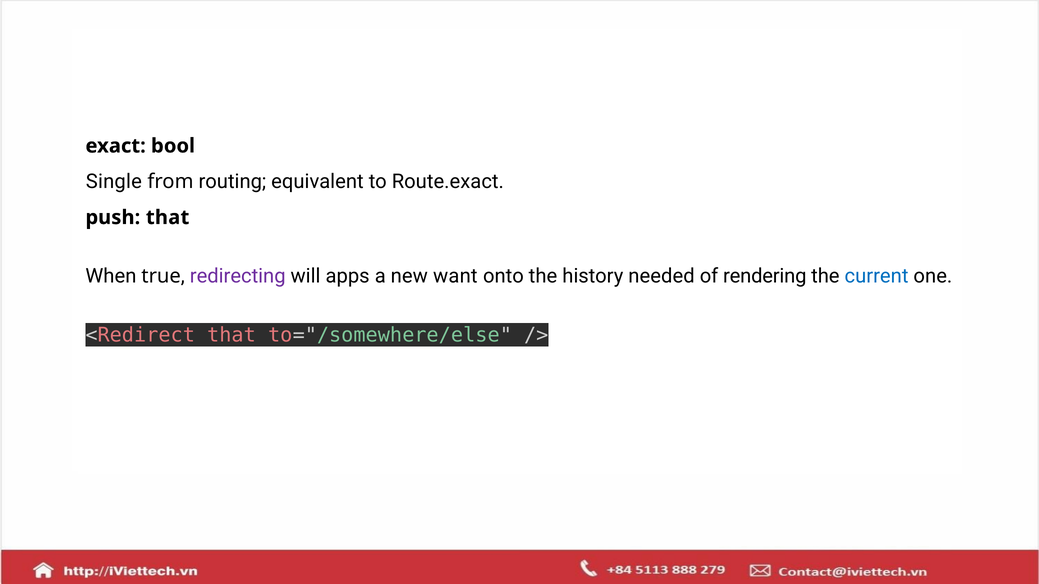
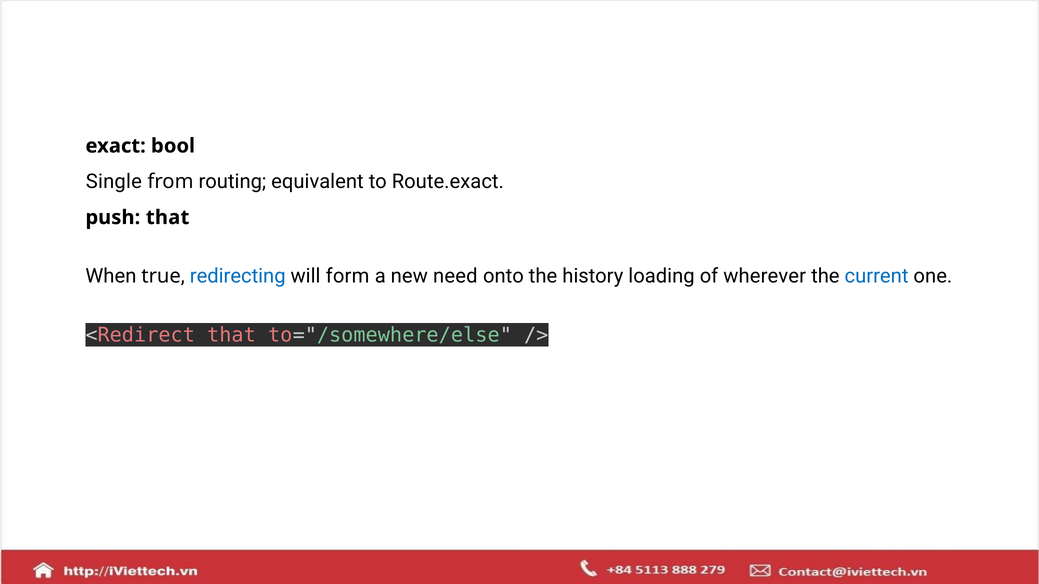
redirecting colour: purple -> blue (238, 277)
apps: apps -> form (348, 277)
want: want -> need (455, 277)
needed: needed -> loading (662, 277)
rendering: rendering -> wherever (765, 277)
